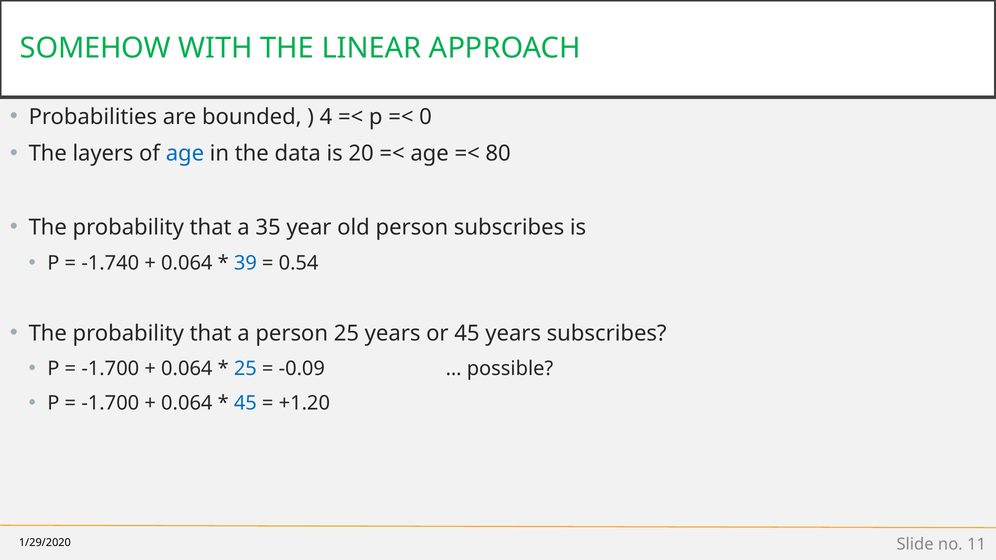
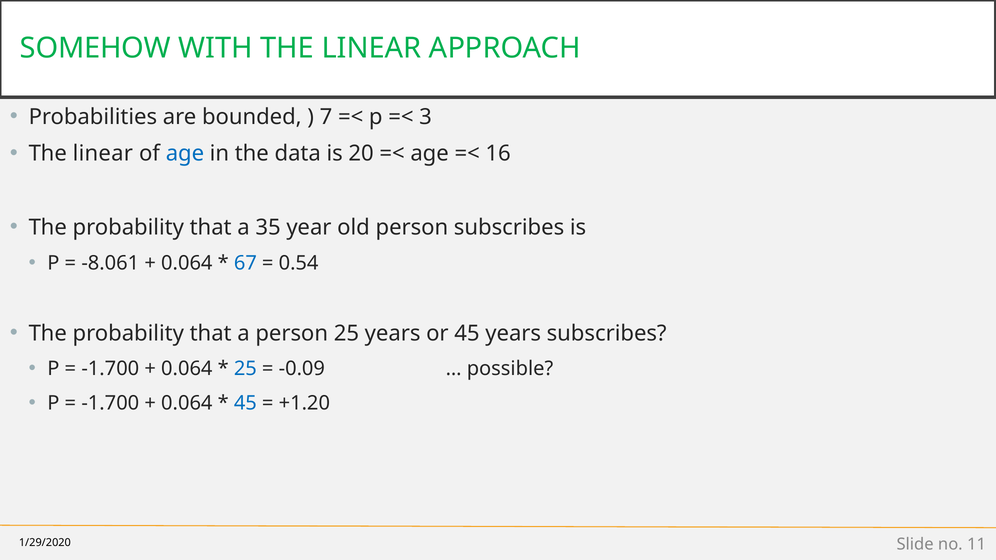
4: 4 -> 7 (326, 117)
0: 0 -> 3 (425, 117)
layers: layers -> linear (103, 154)
80: 80 -> 16 (498, 154)
-1.740: -1.740 -> -8.061 (110, 263)
39: 39 -> 67 (245, 263)
